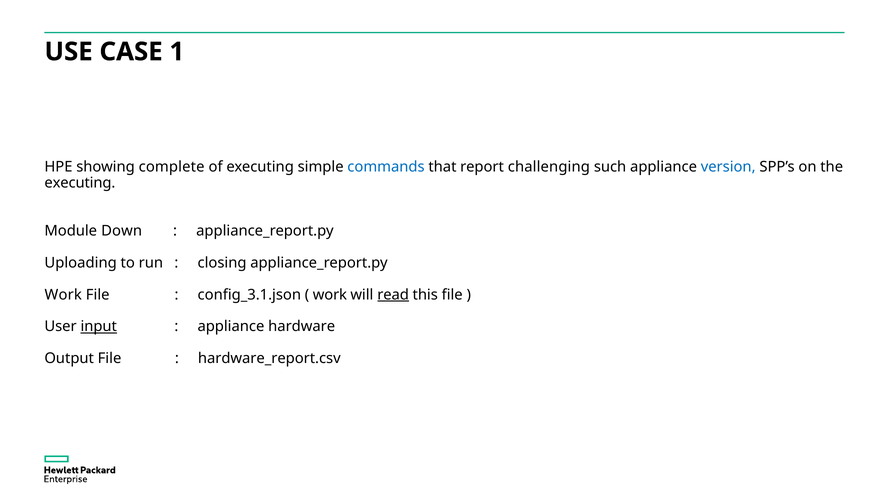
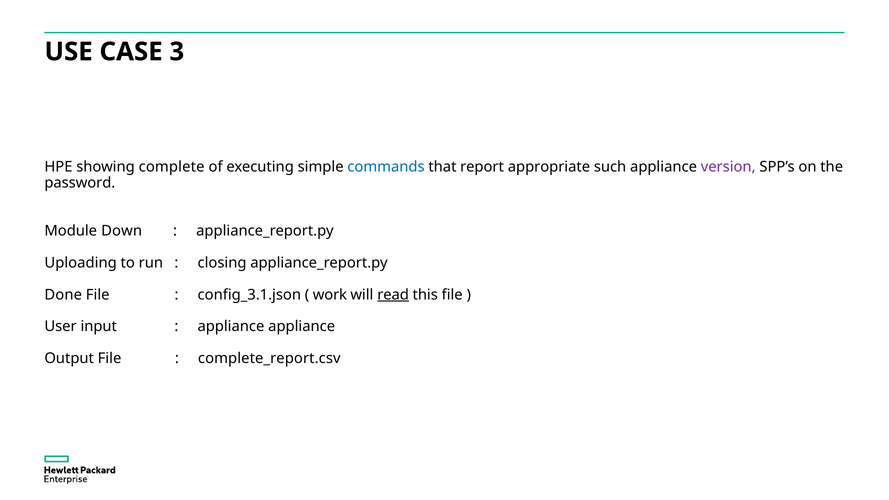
1: 1 -> 3 (177, 52)
challenging: challenging -> appropriate (549, 167)
version colour: blue -> purple (728, 167)
executing: executing -> password (80, 183)
Work: Work -> Done (63, 295)
input underline: present -> none (99, 327)
appliance hardware: hardware -> appliance (302, 327)
hardware_report.csv: hardware_report.csv -> complete_report.csv (269, 359)
